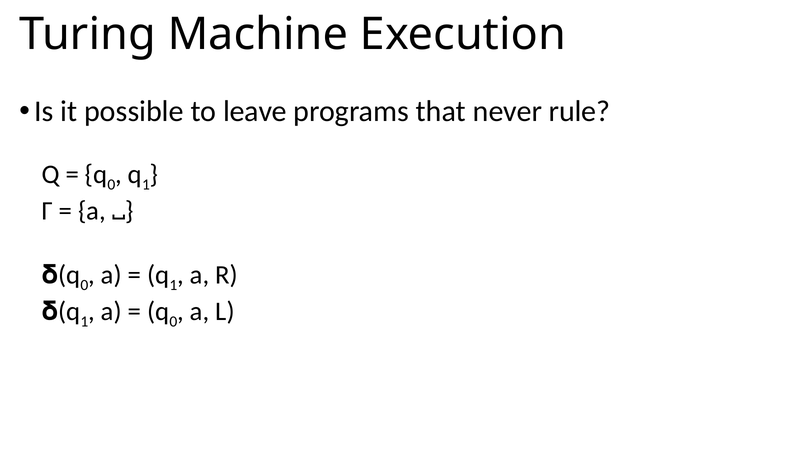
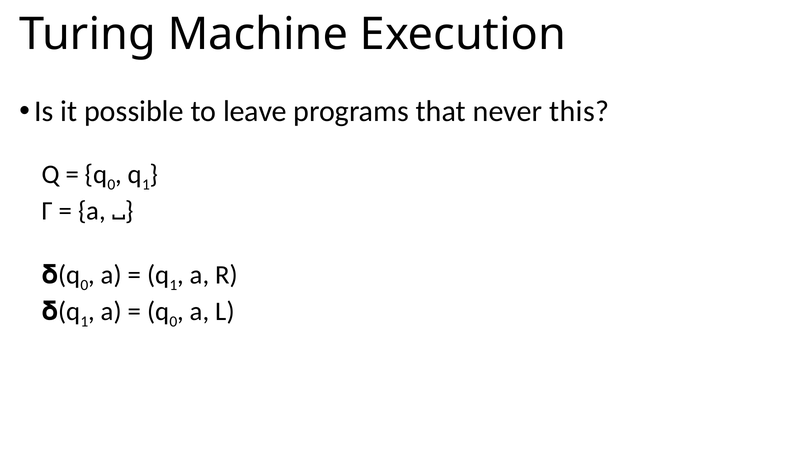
rule: rule -> this (579, 111)
